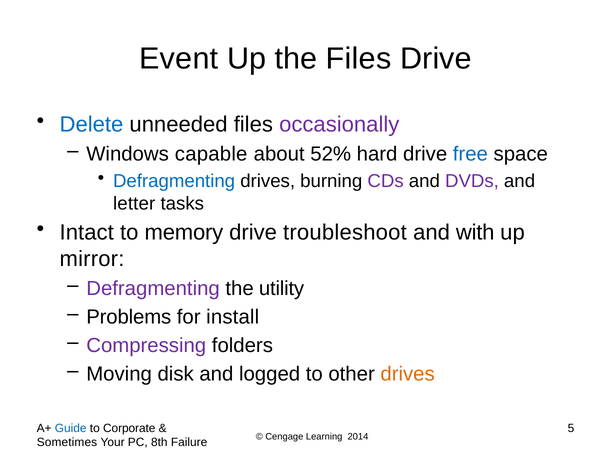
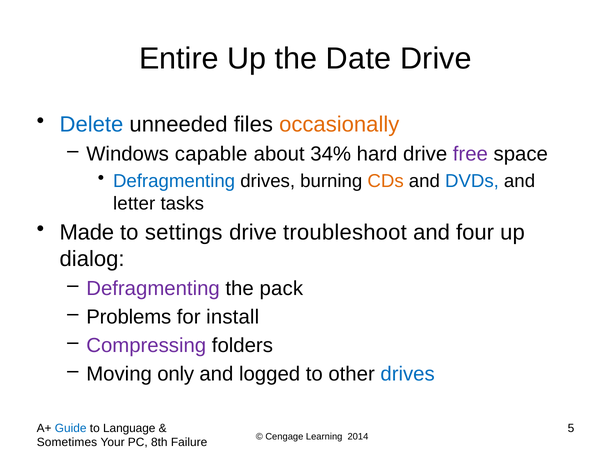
Event: Event -> Entire (179, 59)
the Files: Files -> Date (359, 59)
occasionally colour: purple -> orange (339, 125)
52%: 52% -> 34% (331, 154)
free colour: blue -> purple (470, 154)
CDs colour: purple -> orange (386, 181)
DVDs colour: purple -> blue (472, 181)
Intact: Intact -> Made (87, 233)
memory: memory -> settings (184, 233)
with: with -> four (475, 233)
mirror: mirror -> dialog (92, 259)
utility: utility -> pack (281, 289)
disk: disk -> only (176, 374)
drives colour: orange -> blue (408, 374)
Corporate: Corporate -> Language (129, 428)
